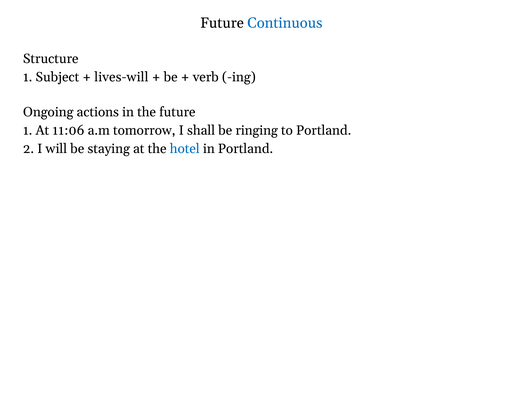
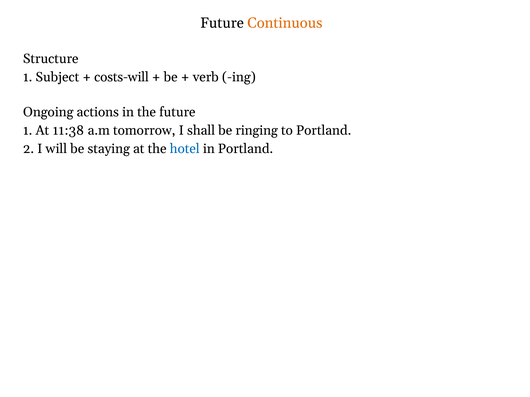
Continuous colour: blue -> orange (285, 23)
lives-will: lives-will -> costs-will (122, 77)
11:06: 11:06 -> 11:38 (68, 131)
